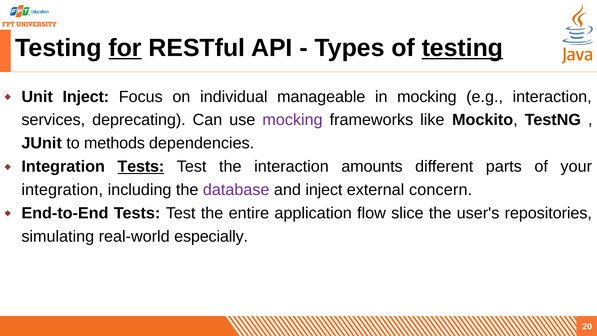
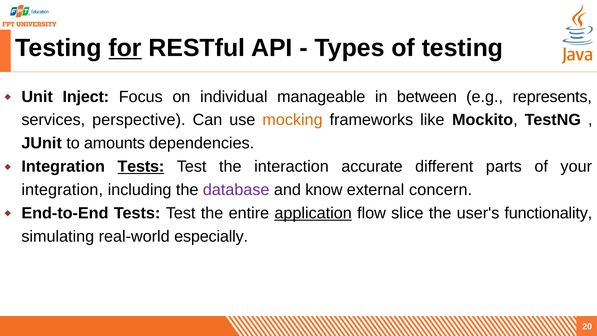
testing underline: present -> none (462, 48)
in mocking: mocking -> between (427, 97)
e.g interaction: interaction -> represents (552, 97)
deprecating: deprecating -> perspective (139, 120)
mocking colour: purple -> orange (292, 120)
methods: methods -> amounts (114, 143)
amounts: amounts -> accurate (372, 166)
and inject: inject -> know (324, 190)
application underline: none -> present (313, 213)
repositories: repositories -> functionality (548, 213)
